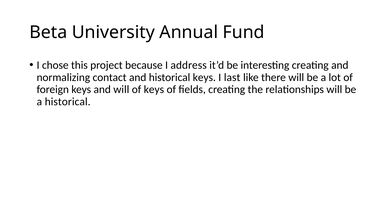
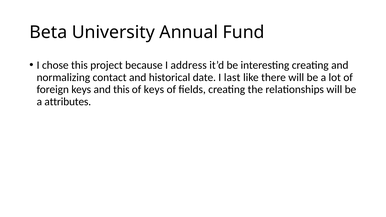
historical keys: keys -> date (204, 77)
and will: will -> this (121, 90)
a historical: historical -> attributes (68, 102)
